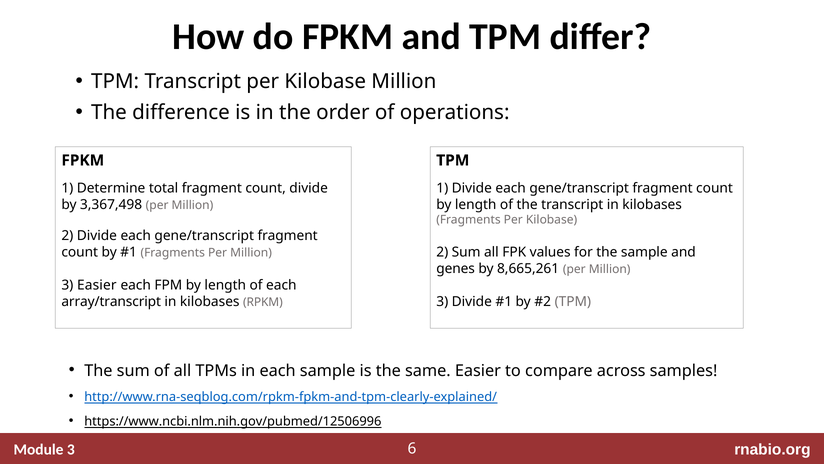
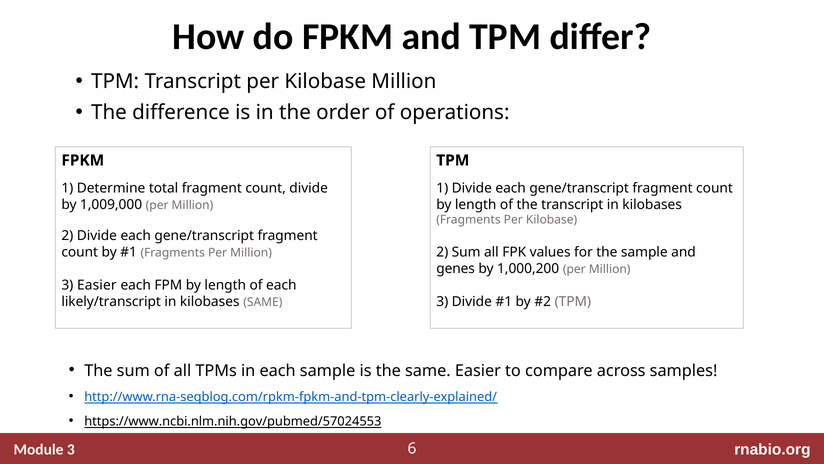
3,367,498: 3,367,498 -> 1,009,000 (111, 204)
8,665,261: 8,665,261 -> 1,000,200 (528, 268)
array/transcript: array/transcript -> likely/transcript (111, 301)
kilobases RPKM: RPKM -> SAME (263, 302)
https://www.ncbi.nlm.nih.gov/pubmed/12506996: https://www.ncbi.nlm.nih.gov/pubmed/12506996 -> https://www.ncbi.nlm.nih.gov/pubmed/57024553 (233, 421)
